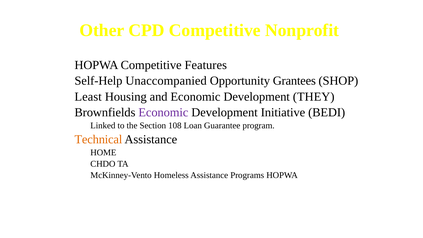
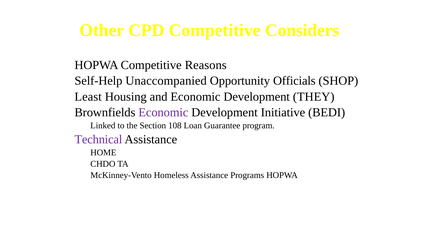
Nonprofit: Nonprofit -> Considers (302, 30)
Features: Features -> Reasons (206, 65)
Grantees: Grantees -> Officials (294, 81)
Technical colour: orange -> purple (98, 139)
